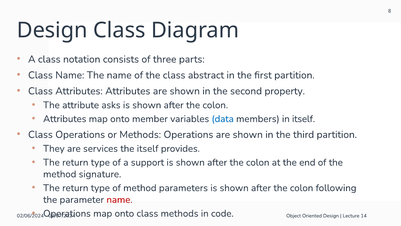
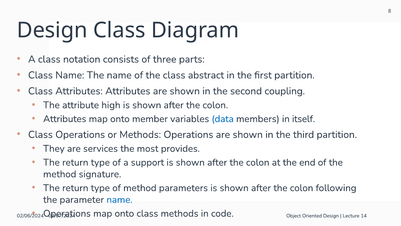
property: property -> coupling (285, 91)
asks: asks -> high (111, 105)
the itself: itself -> most (148, 148)
name colour: red -> blue (119, 199)
